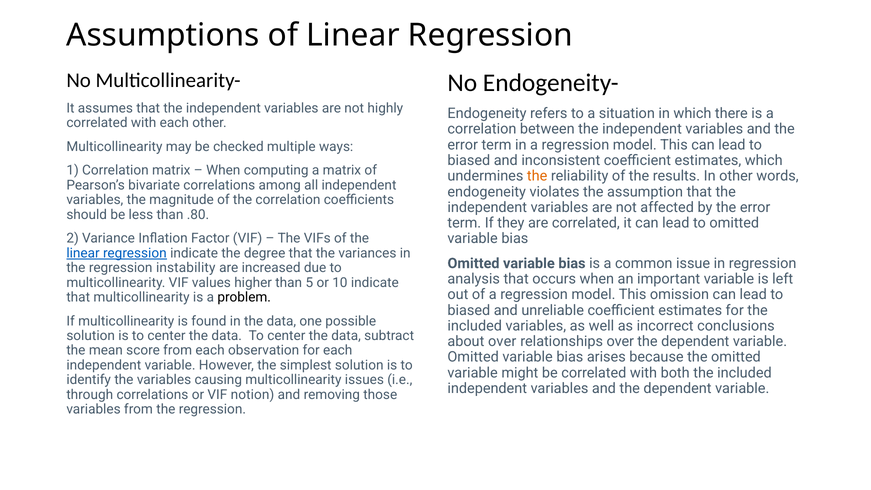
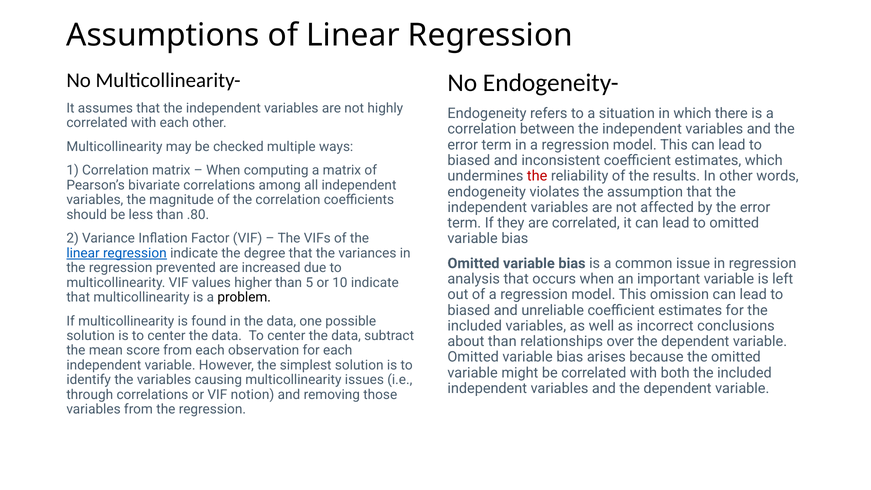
the colour: orange -> red (537, 176)
instability: instability -> prevented (186, 268)
about over: over -> than (502, 342)
